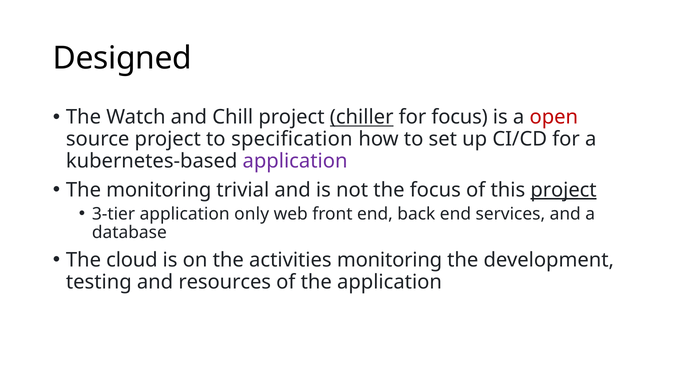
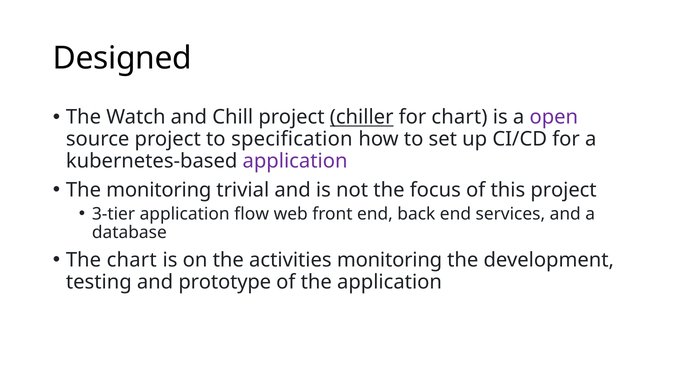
for focus: focus -> chart (459, 117)
open colour: red -> purple (554, 117)
project underline: present -> none (564, 190)
only: only -> flow (252, 214)
The cloud: cloud -> chart (132, 260)
resources: resources -> prototype (225, 282)
